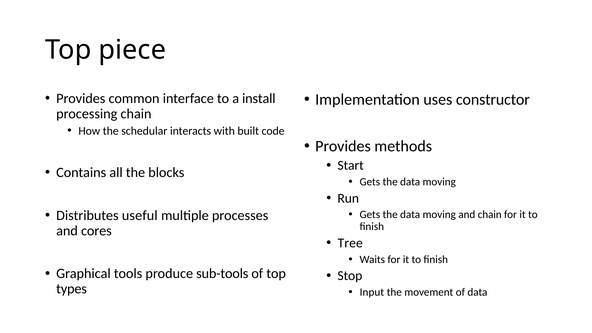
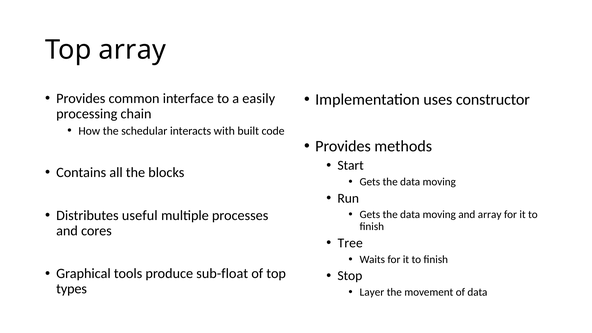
Top piece: piece -> array (132, 50)
install: install -> easily (259, 98)
and chain: chain -> array (490, 215)
sub-tools: sub-tools -> sub-float (222, 274)
Input: Input -> Layer (372, 292)
